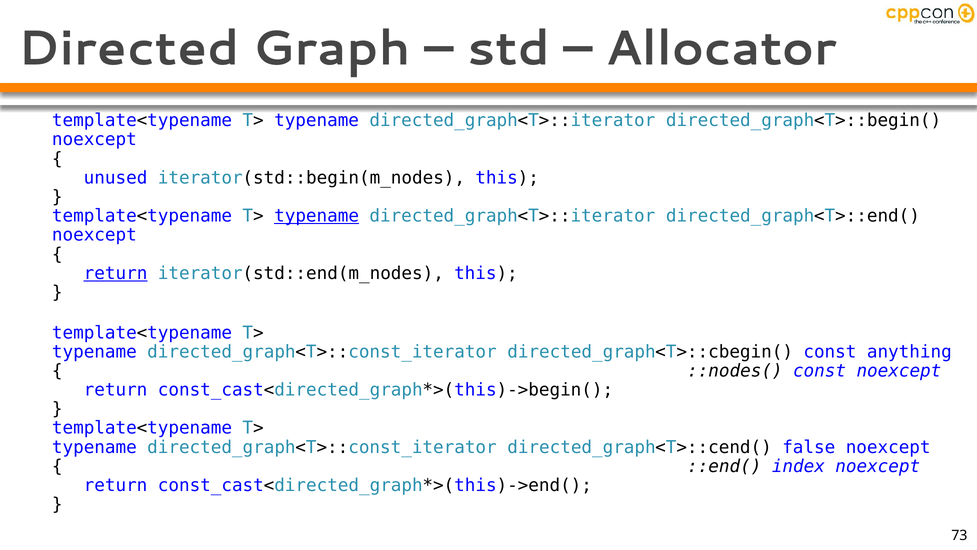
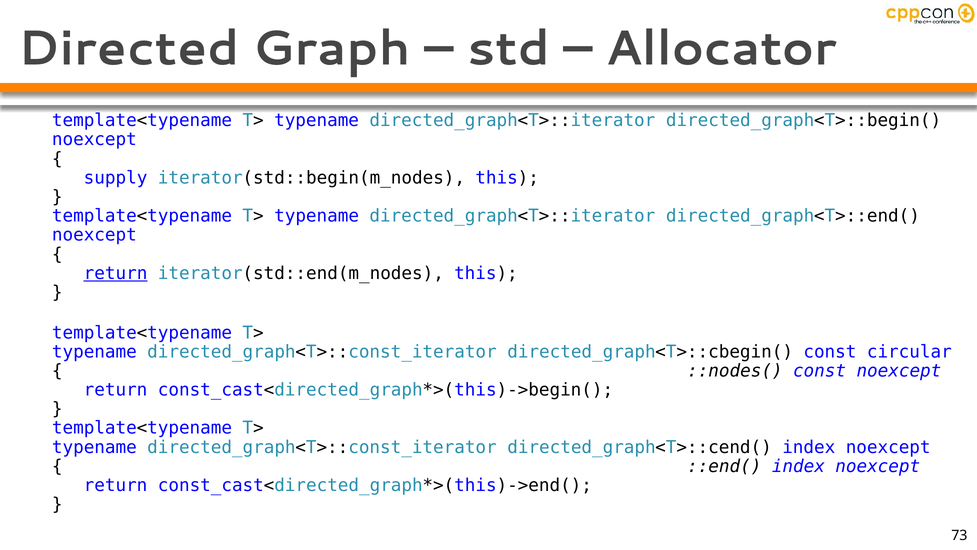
unused: unused -> supply (116, 178)
typename underline: present -> none (317, 216)
anything: anything -> circular (909, 352)
directed_graph<T>::cend( false: false -> index (809, 447)
